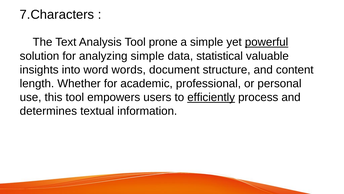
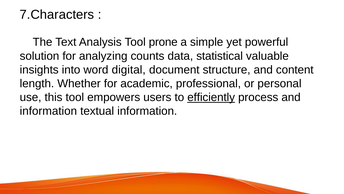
powerful underline: present -> none (267, 42)
analyzing simple: simple -> counts (148, 56)
words: words -> digital (129, 70)
determines: determines -> information (48, 111)
